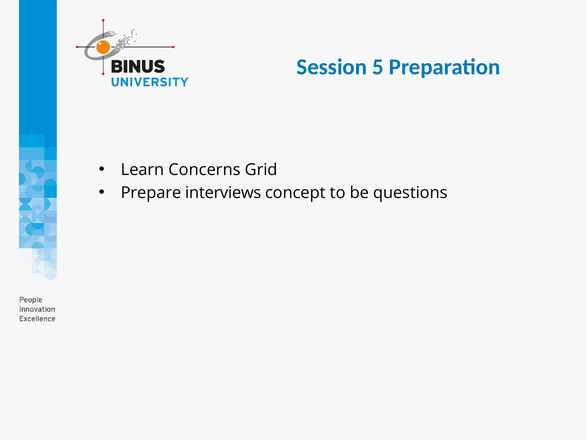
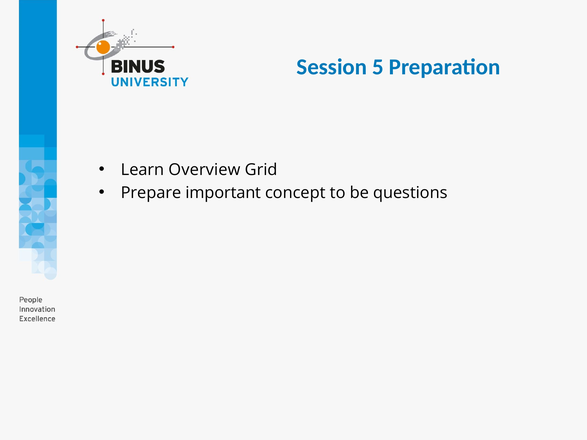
Concerns: Concerns -> Overview (204, 170)
interviews: interviews -> important (223, 193)
